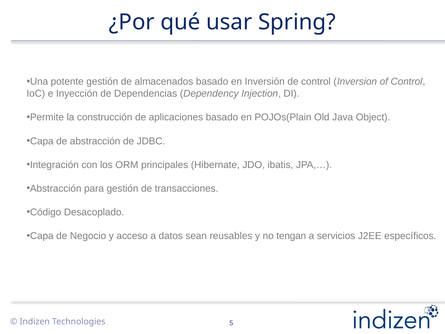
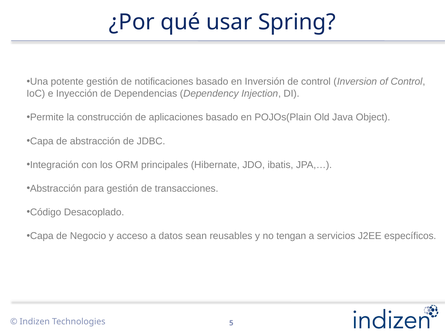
almacenados: almacenados -> notificaciones (164, 82)
